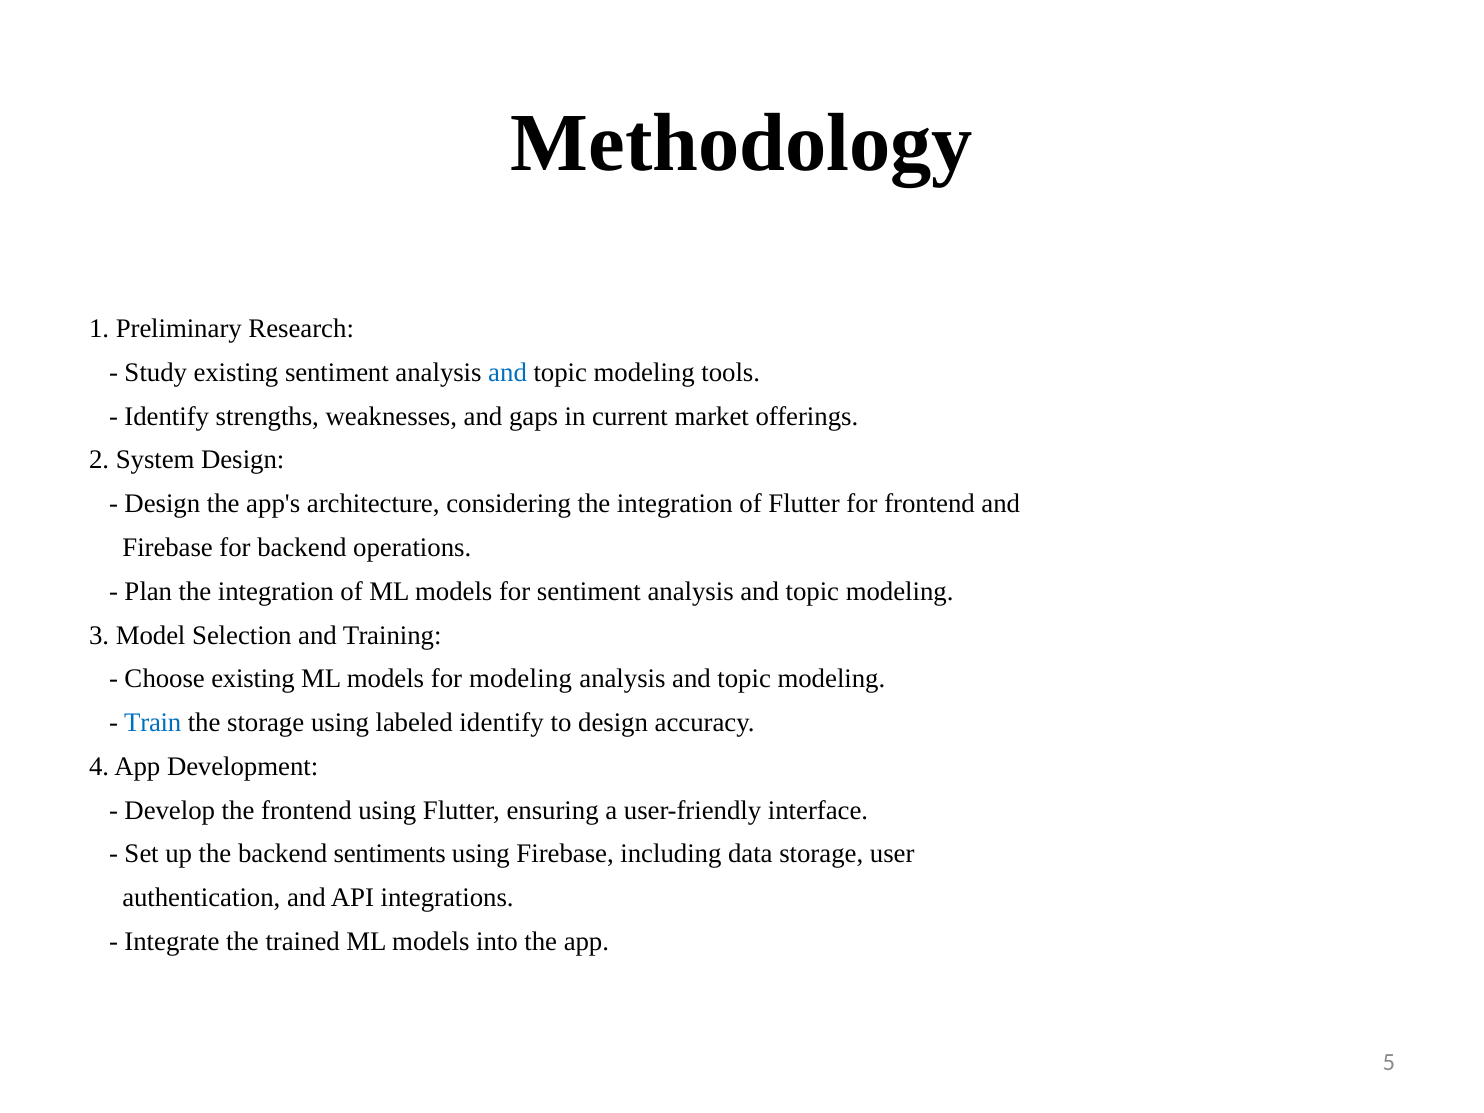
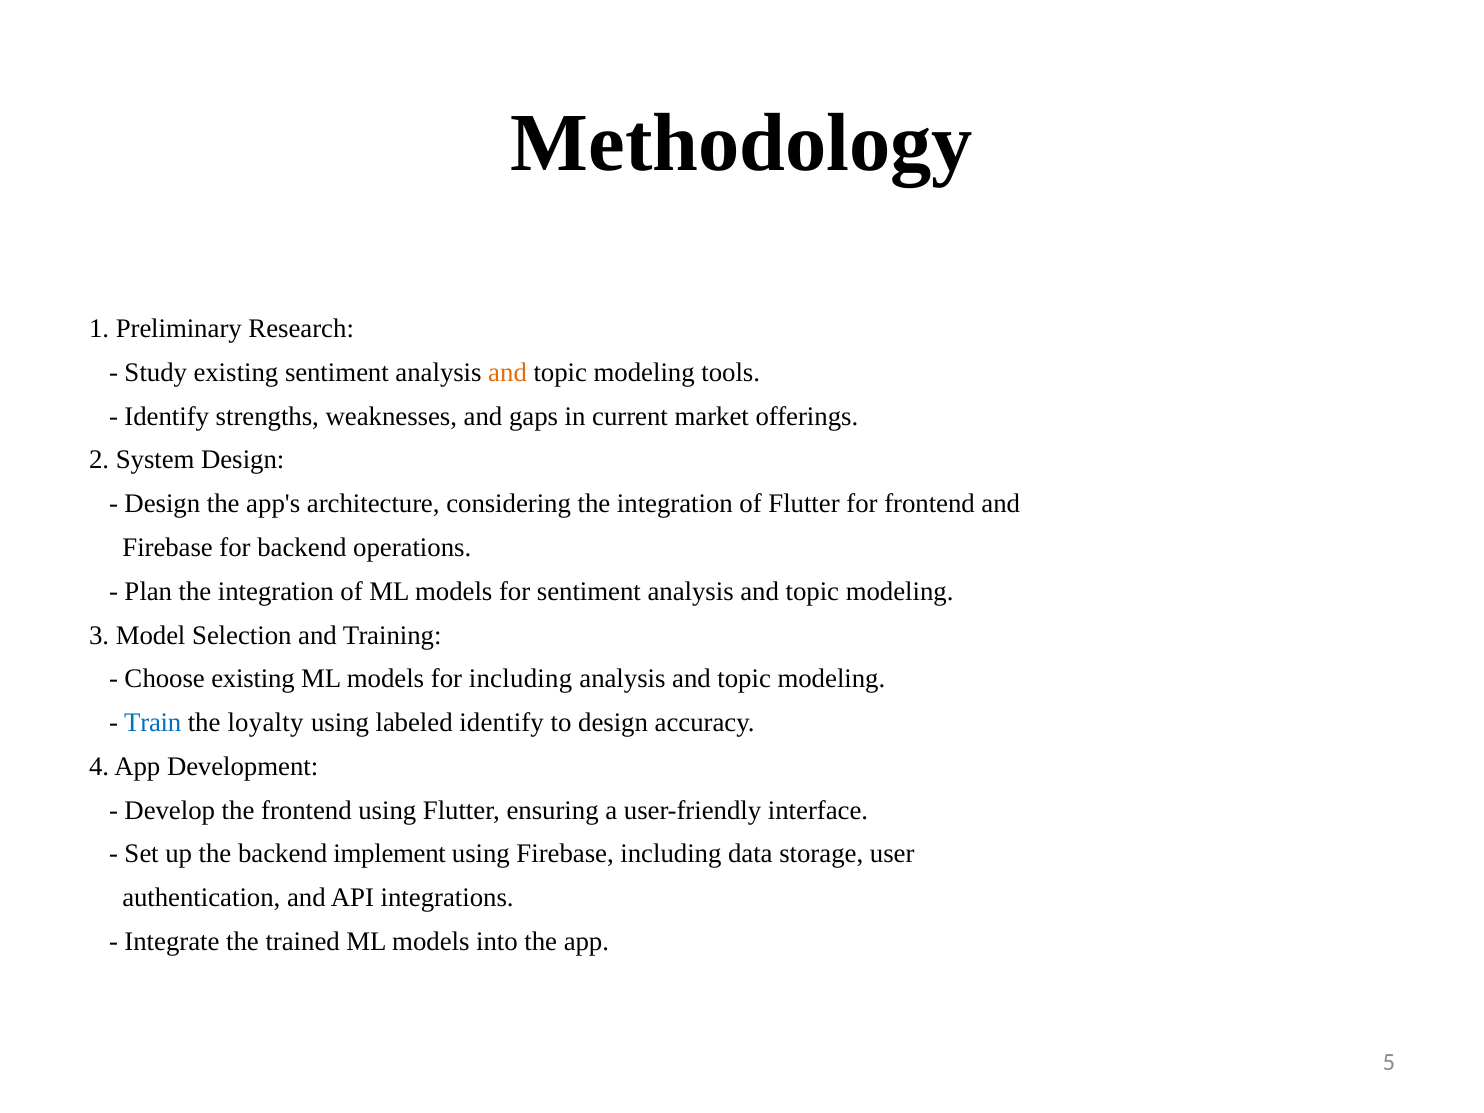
and colour: blue -> orange (508, 373)
for modeling: modeling -> including (521, 679)
the storage: storage -> loyalty (266, 723)
sentiments: sentiments -> implement (390, 854)
